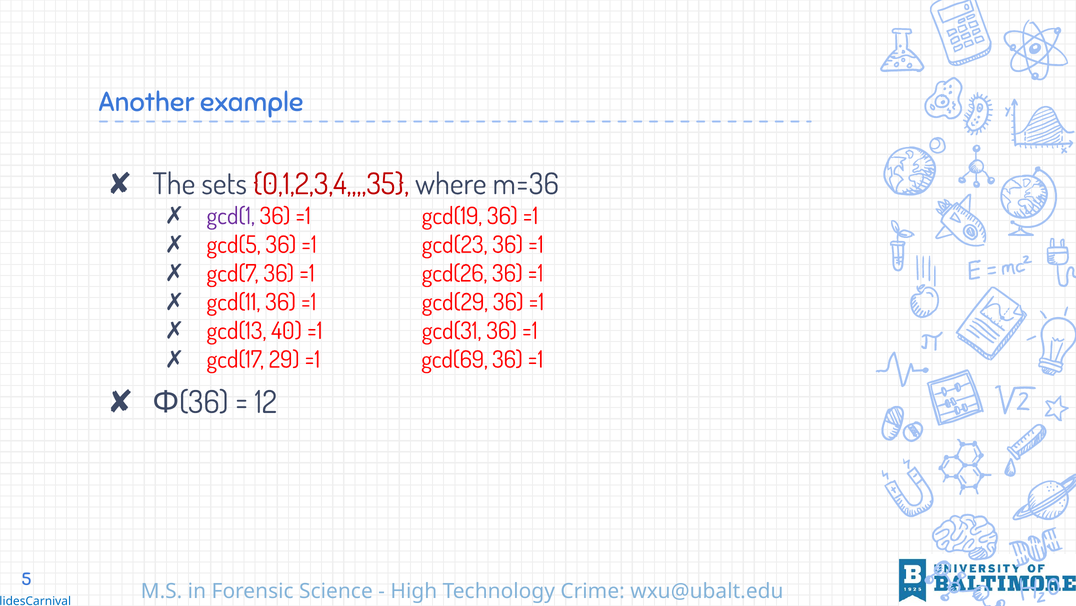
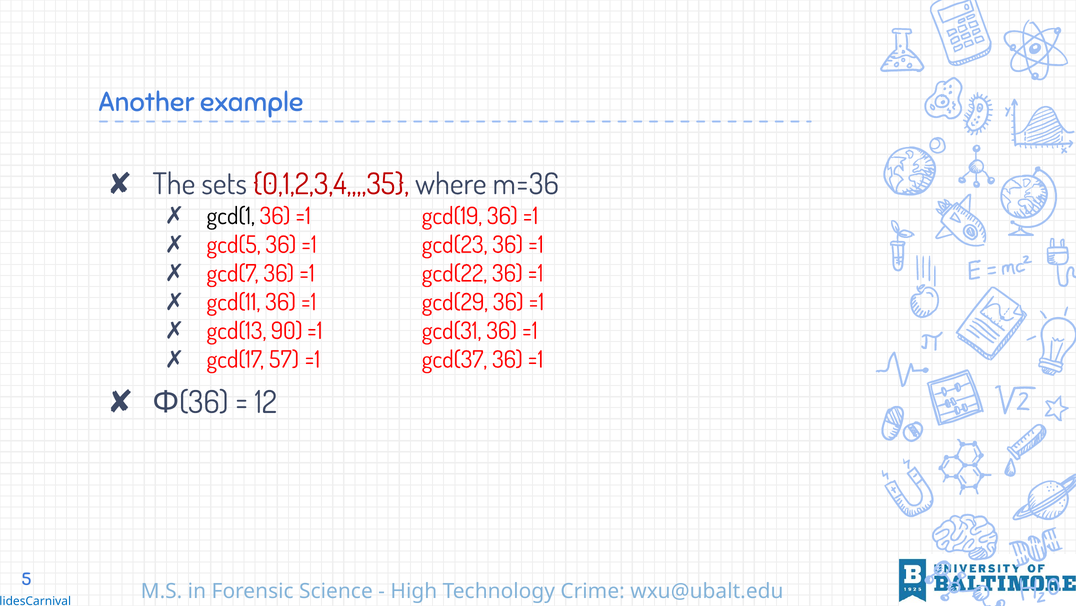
gcd(1 colour: purple -> black (231, 216)
gcd(26: gcd(26 -> gcd(22 (454, 273)
40: 40 -> 90 (287, 331)
29: 29 -> 57 (284, 359)
gcd(69: gcd(69 -> gcd(37 (454, 359)
